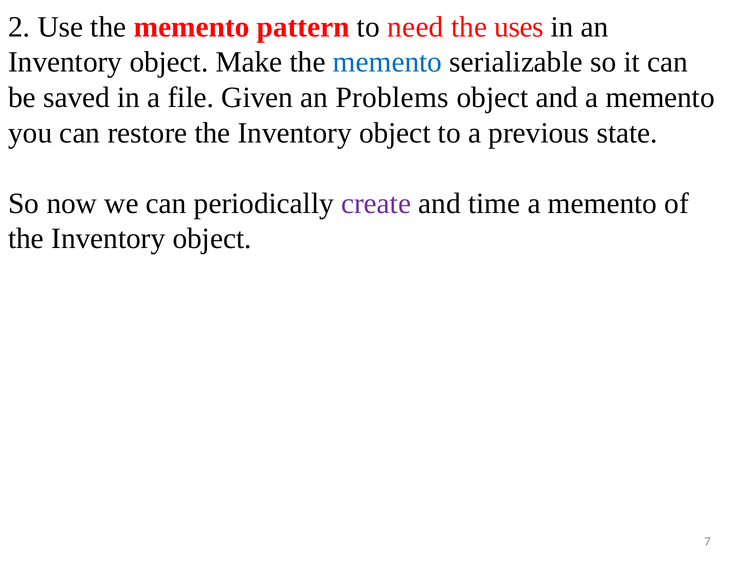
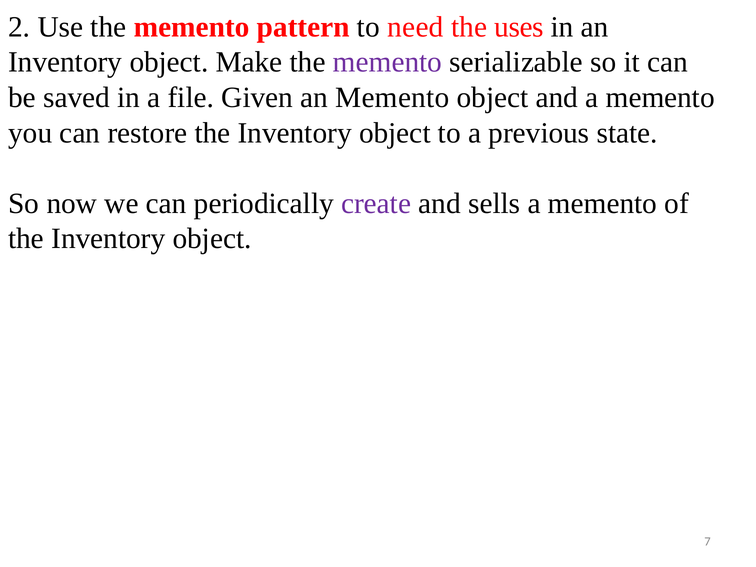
memento colour: blue -> purple (388, 62)
an Problems: Problems -> Memento (392, 98)
time: time -> sells (494, 203)
